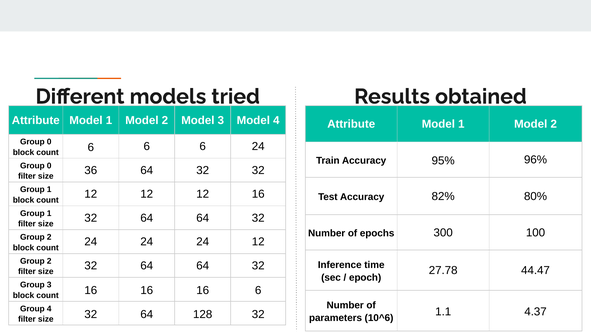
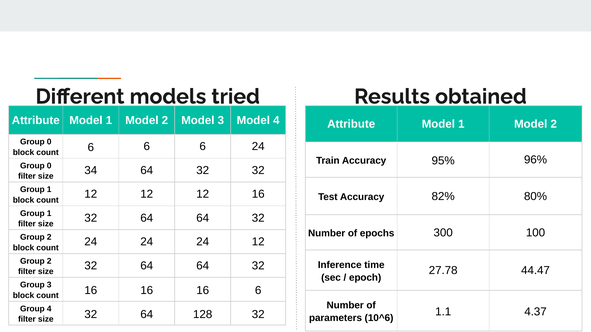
36: 36 -> 34 (91, 171)
